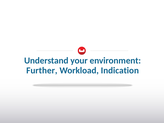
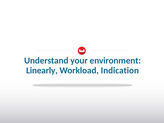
Further: Further -> Linearly (42, 70)
